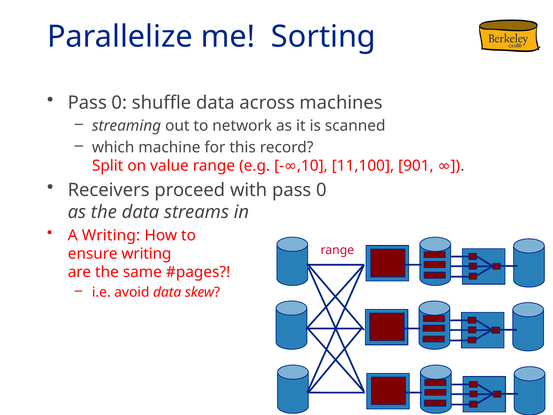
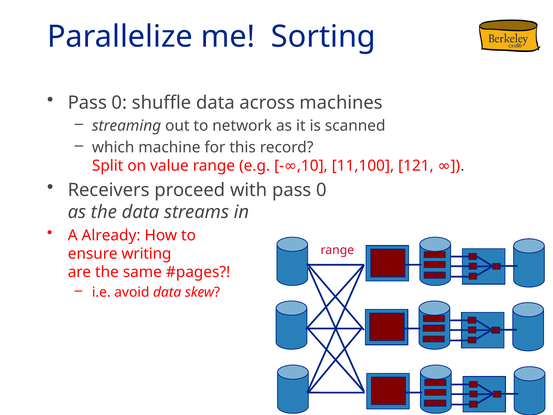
901: 901 -> 121 (416, 166)
A Writing: Writing -> Already (111, 235)
